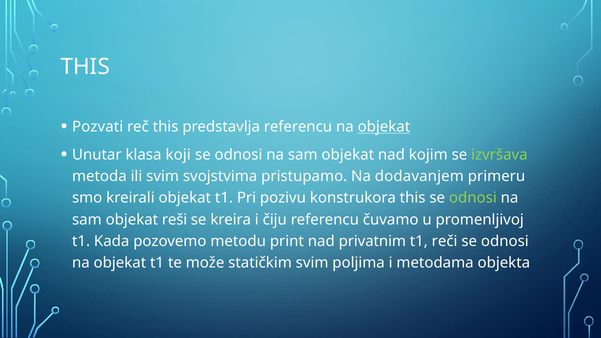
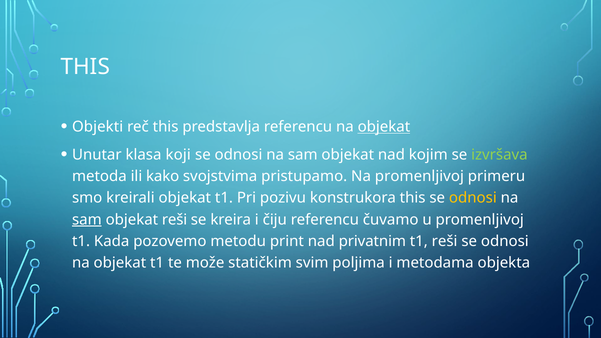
Pozvati: Pozvati -> Objekti (98, 127)
ili svim: svim -> kako (163, 176)
Na dodavanjem: dodavanjem -> promenljivoj (419, 176)
odnosi colour: light green -> yellow (473, 198)
sam underline: none -> present (87, 220)
t1 reči: reči -> reši (445, 241)
